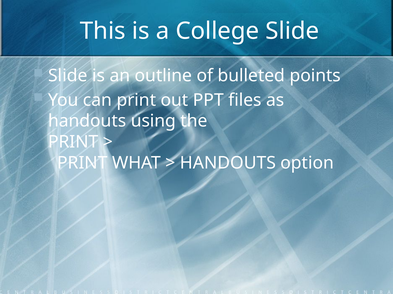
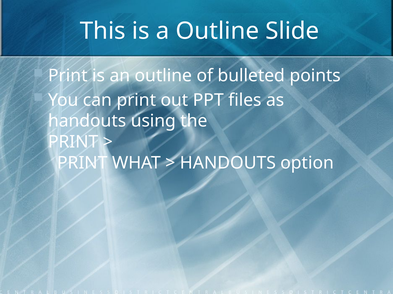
a College: College -> Outline (217, 31)
Slide: Slide -> Print (68, 76)
